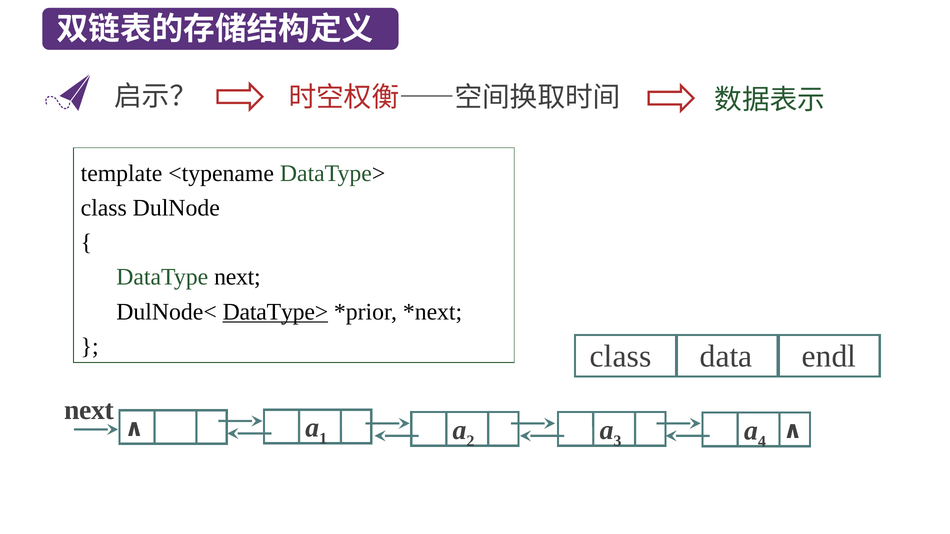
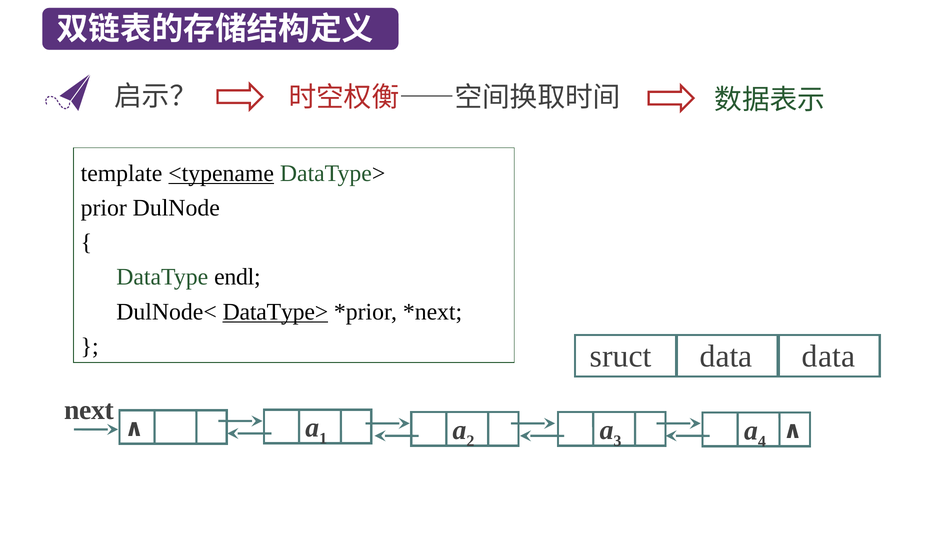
<typename underline: none -> present (221, 173)
class: class -> prior (104, 208)
DataType next: next -> endl (237, 277)
class: class -> sruct (621, 356)
data endl: endl -> data (829, 356)
